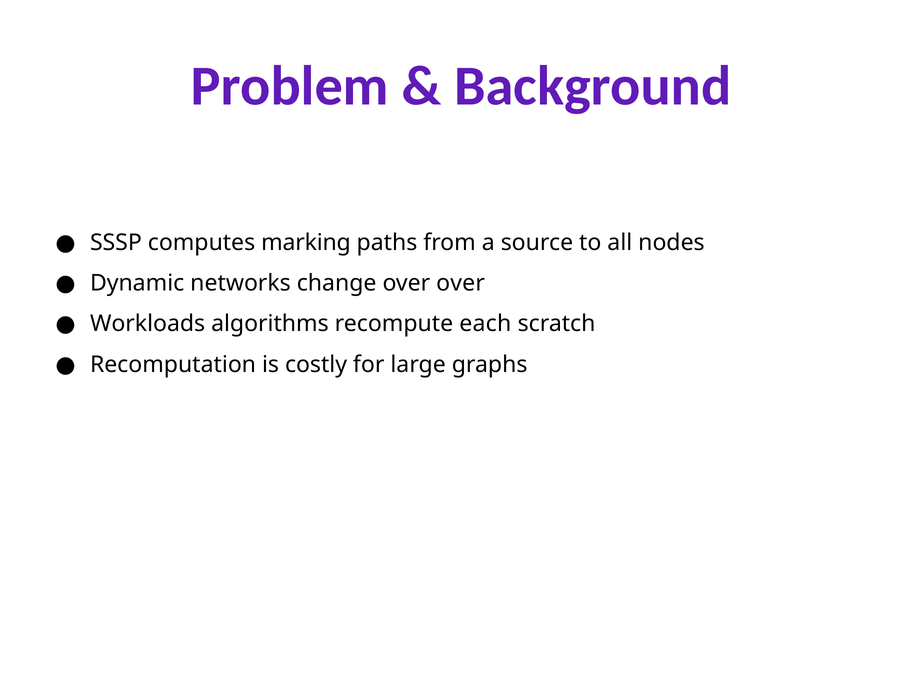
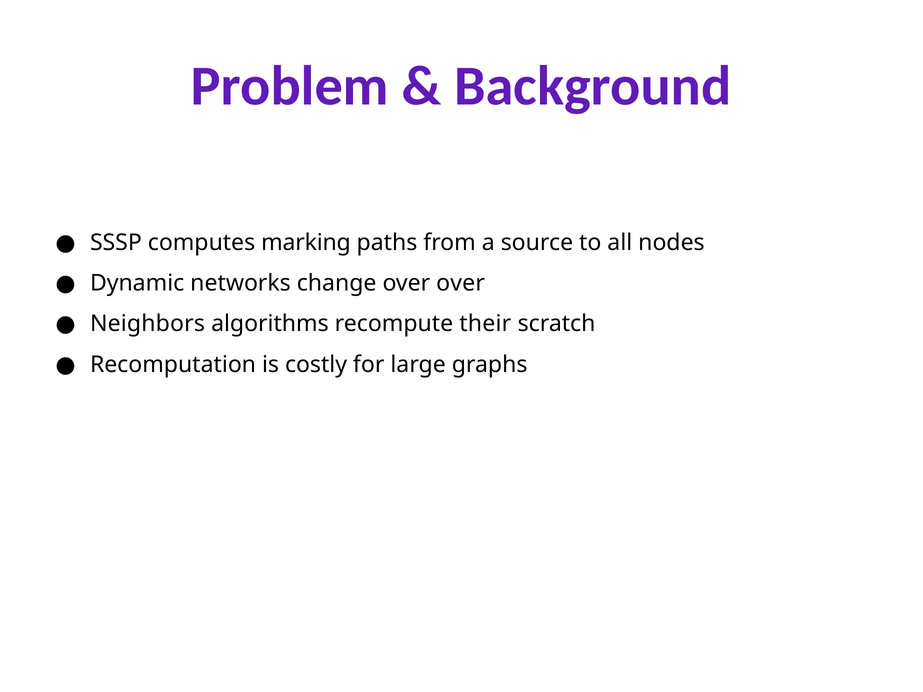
Workloads: Workloads -> Neighbors (147, 324)
each: each -> their (485, 324)
